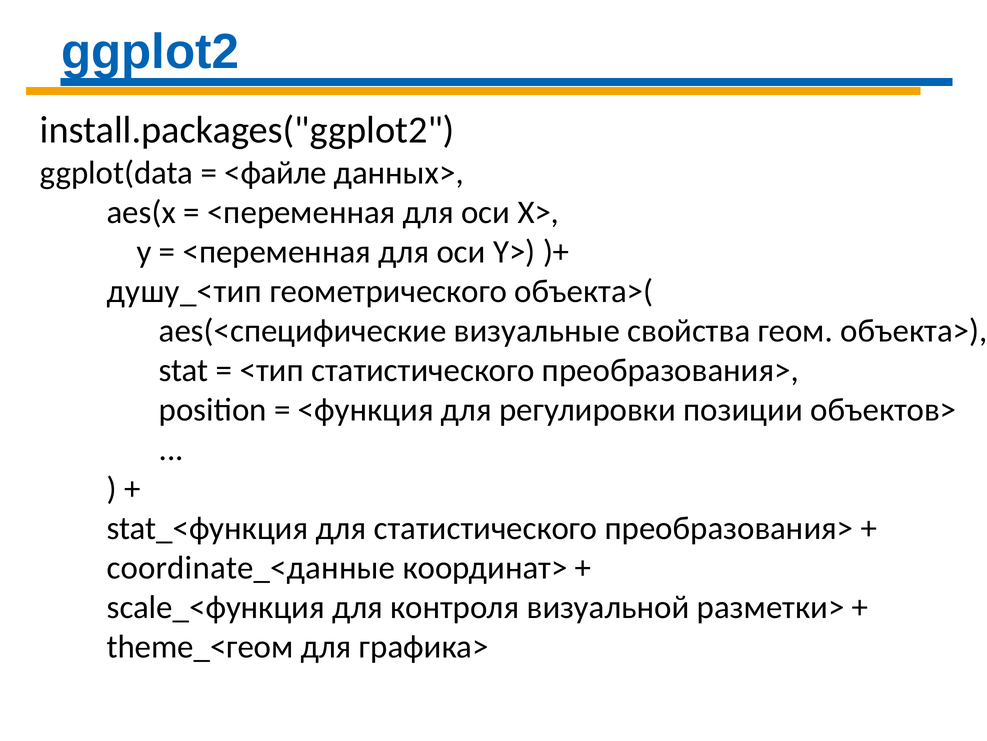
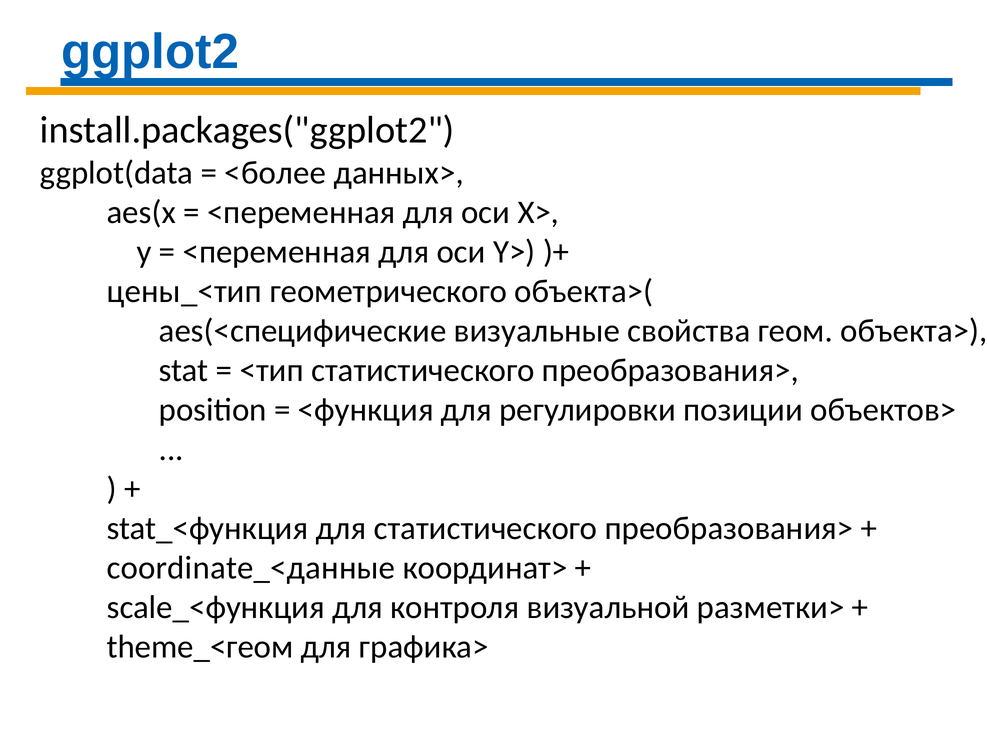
<файле: <файле -> <более (275, 172)
душу_<тип: душу_<тип -> цены_<тип (184, 291)
